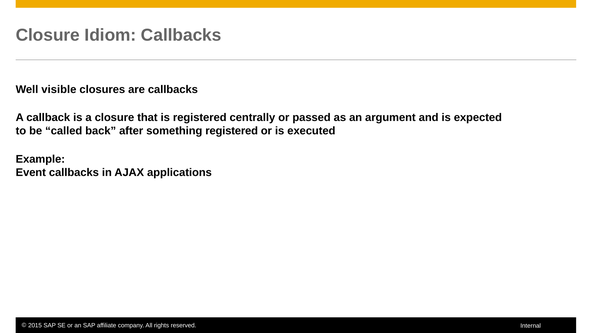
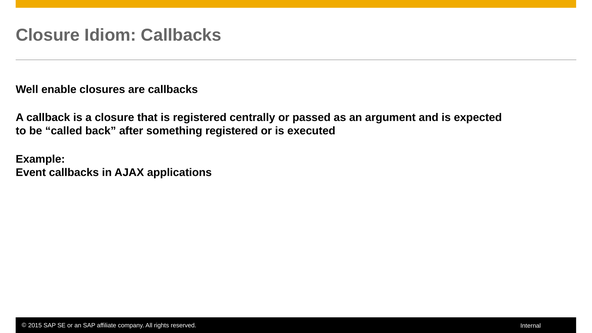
visible: visible -> enable (59, 90)
